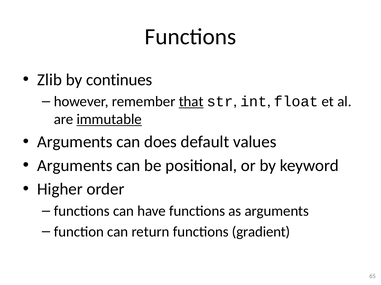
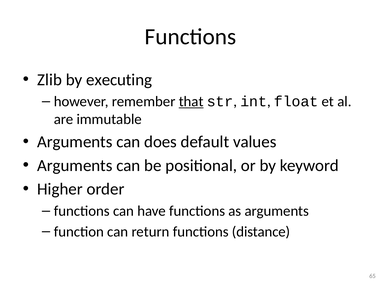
continues: continues -> executing (119, 80)
immutable underline: present -> none (109, 120)
gradient: gradient -> distance (261, 232)
